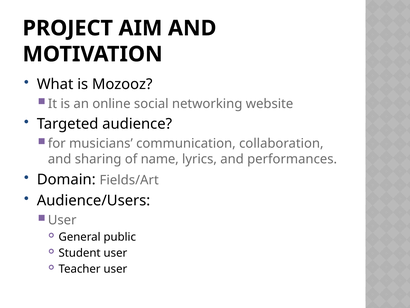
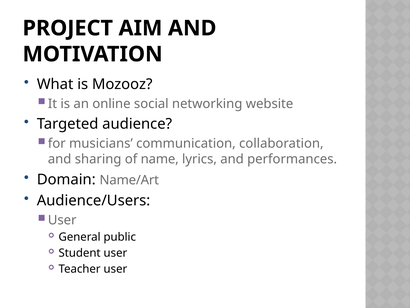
Fields/Art: Fields/Art -> Name/Art (129, 180)
